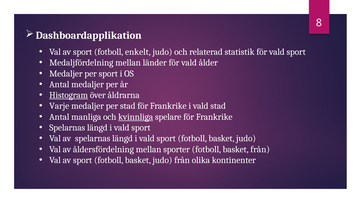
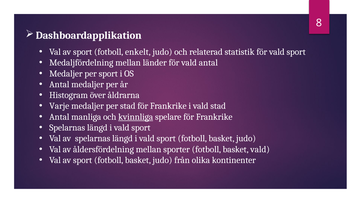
vald ålder: ålder -> antal (208, 63)
Histogram underline: present -> none (69, 95)
basket från: från -> vald (260, 149)
